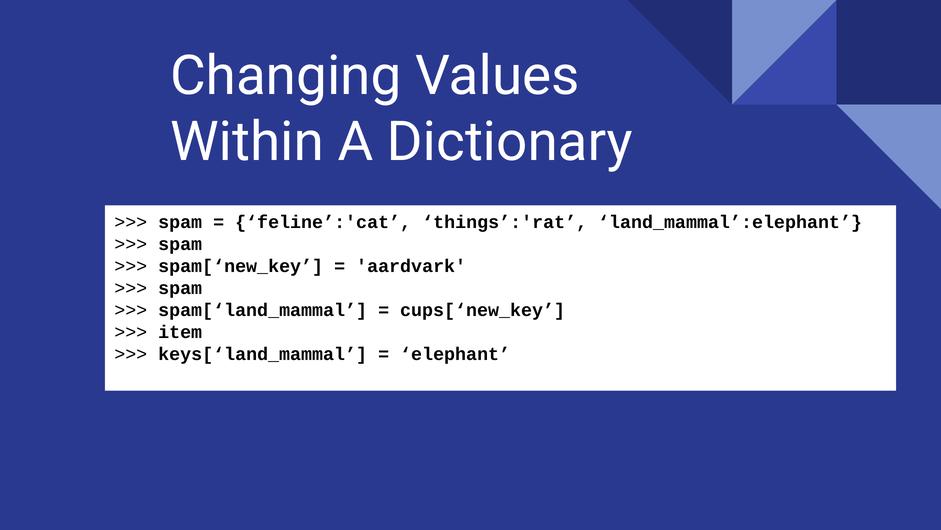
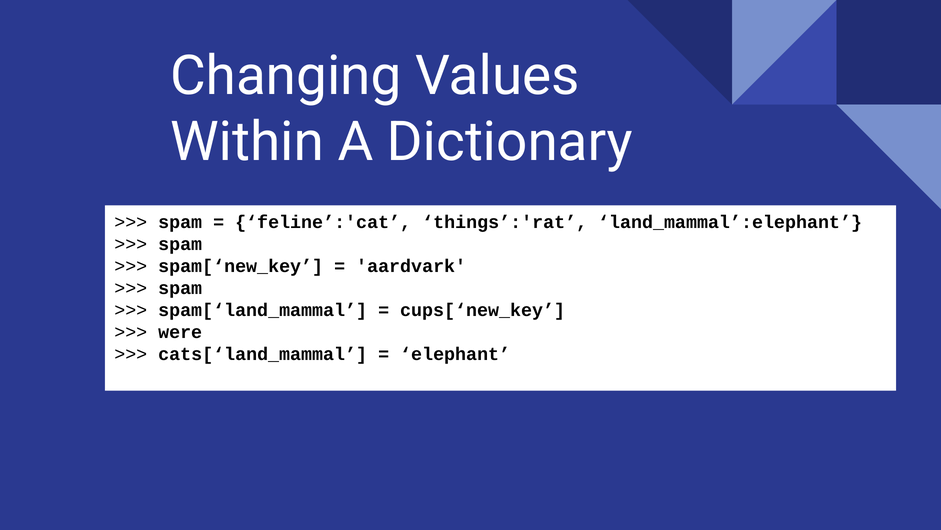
item: item -> were (180, 332)
keys[‘land_mammal: keys[‘land_mammal -> cats[‘land_mammal (263, 354)
